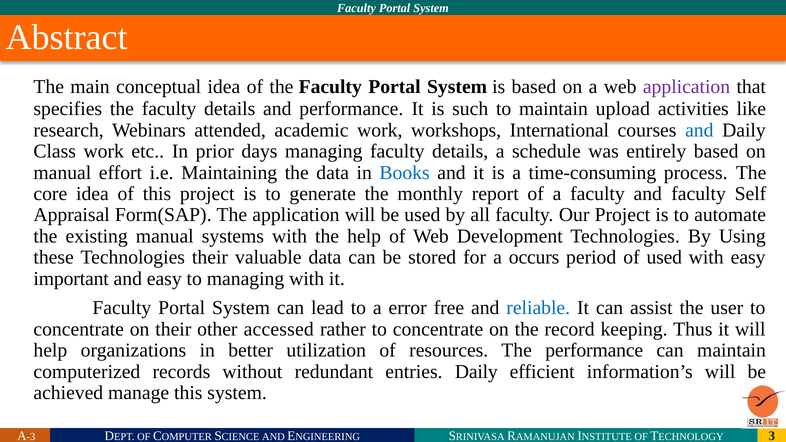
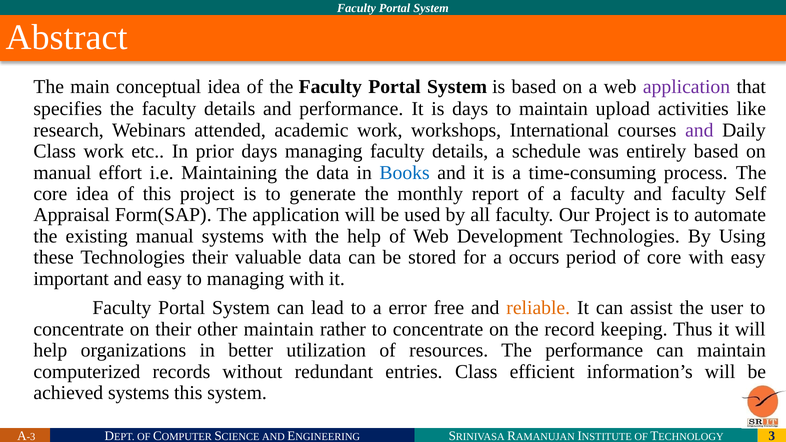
is such: such -> days (470, 109)
and colour: blue -> purple (699, 130)
of used: used -> core (664, 257)
reliable colour: blue -> orange (538, 308)
other accessed: accessed -> maintain (279, 329)
entries Daily: Daily -> Class (476, 372)
achieved manage: manage -> systems (139, 393)
